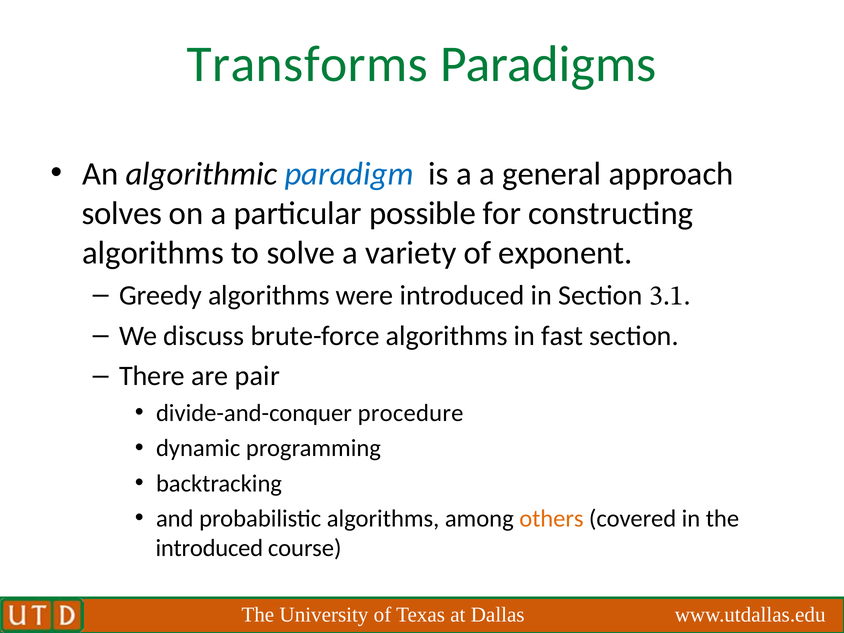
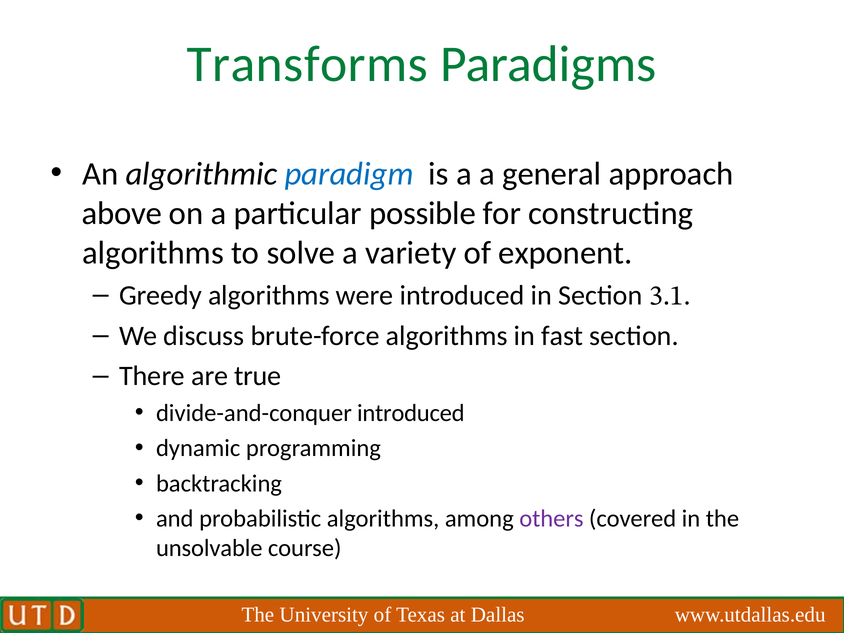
solves: solves -> above (122, 213)
pair: pair -> true (258, 376)
divide-and-conquer procedure: procedure -> introduced (411, 413)
others colour: orange -> purple (551, 519)
introduced: introduced -> unsolvable (209, 548)
